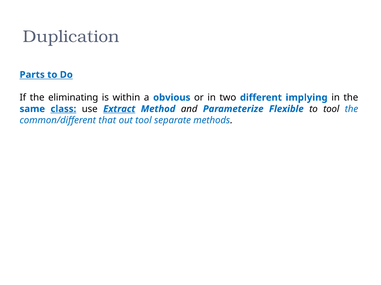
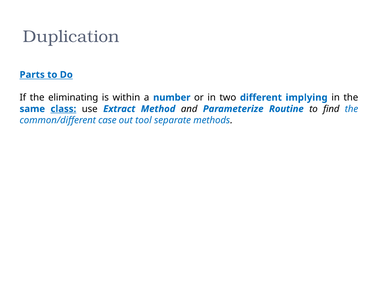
obvious: obvious -> number (172, 98)
Extract underline: present -> none (119, 109)
Flexible: Flexible -> Routine (286, 109)
to tool: tool -> find (331, 109)
that: that -> case (107, 121)
